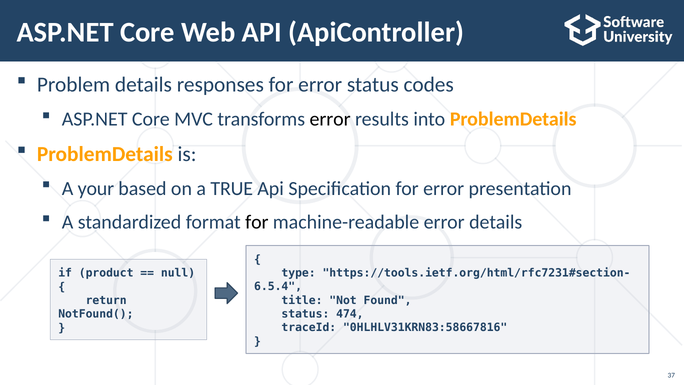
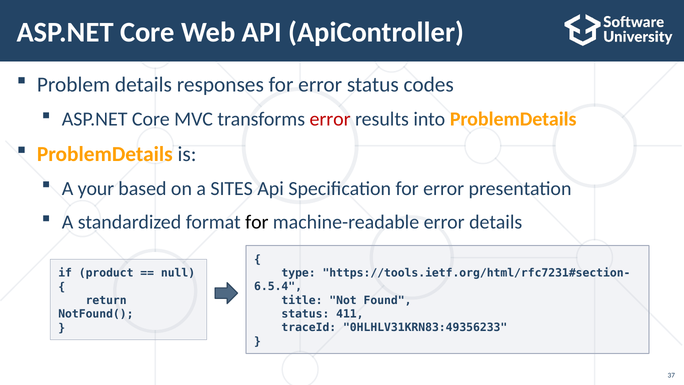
error colour: black -> red (330, 119)
TRUE: TRUE -> SITES (232, 188)
474: 474 -> 411 (350, 314)
0HLHLV31KRN83:58667816: 0HLHLV31KRN83:58667816 -> 0HLHLV31KRN83:49356233 (425, 327)
